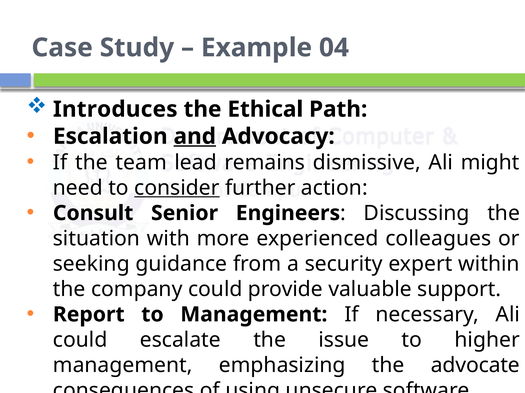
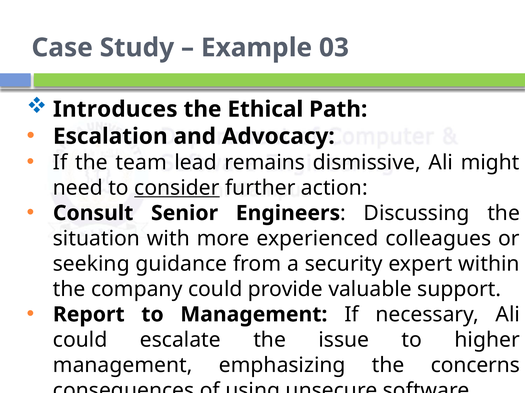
04: 04 -> 03 (334, 48)
and underline: present -> none (195, 137)
advocate: advocate -> concerns (475, 366)
